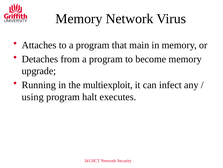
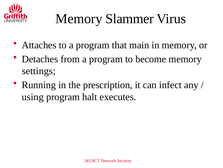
Memory Network: Network -> Slammer (130, 19)
upgrade: upgrade -> settings (39, 71)
multiexploit: multiexploit -> prescription (108, 85)
